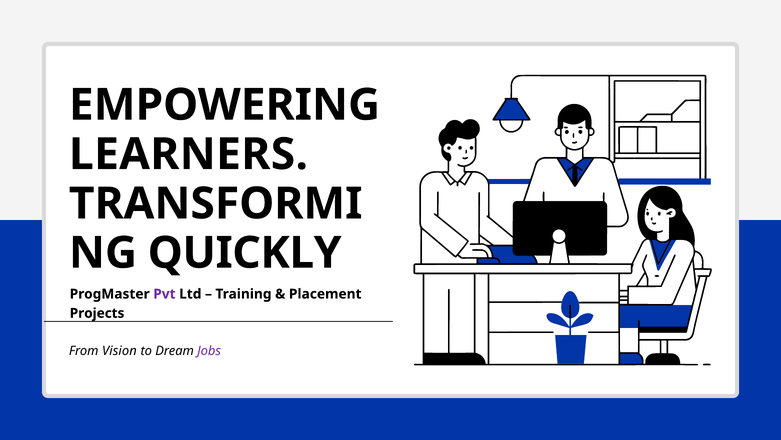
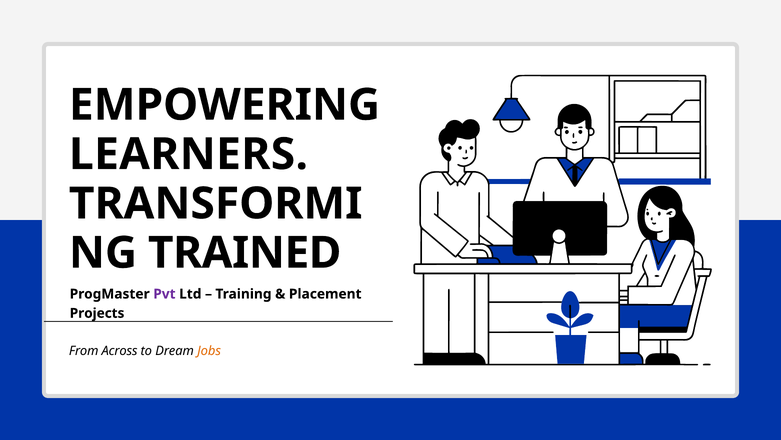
QUICKLY: QUICKLY -> TRAINED (245, 253)
Vision: Vision -> Across (120, 350)
Jobs colour: purple -> orange (209, 350)
